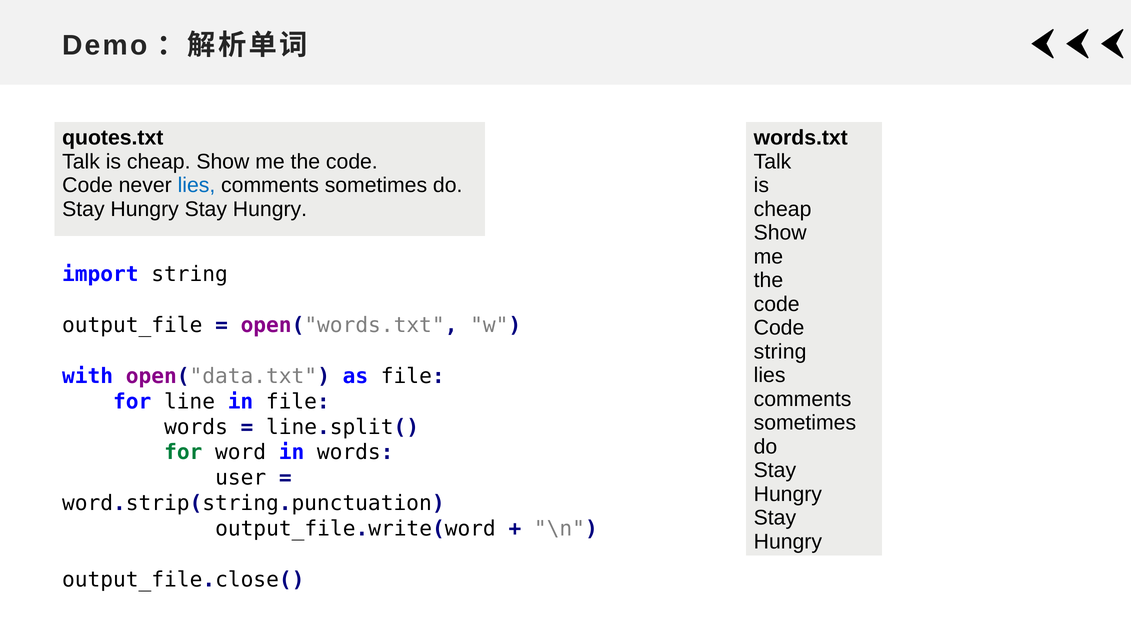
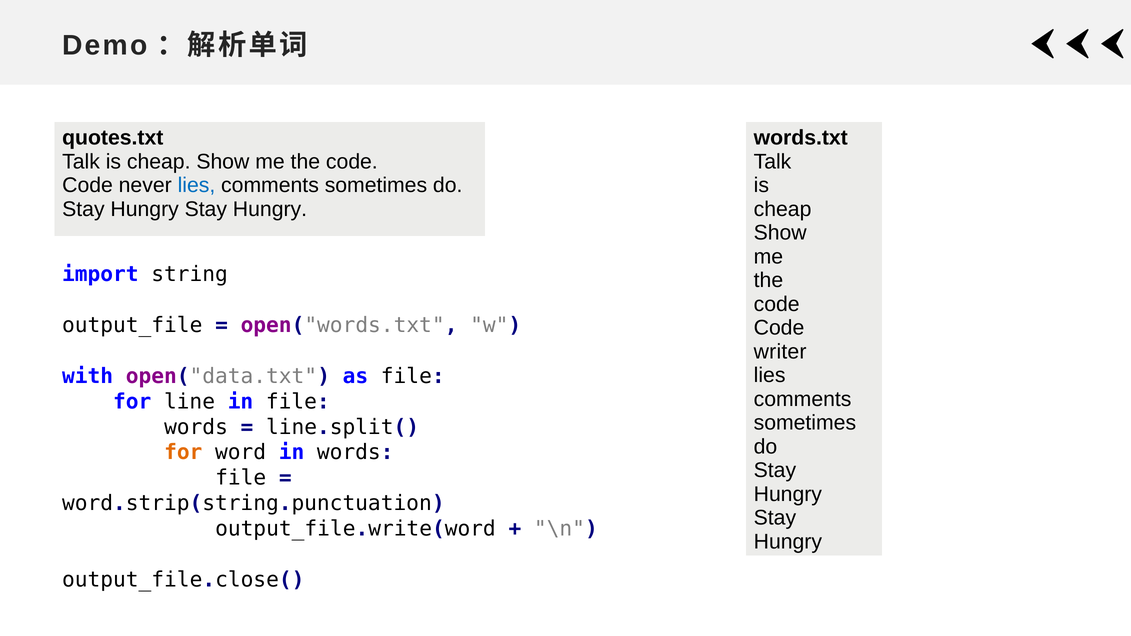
string: string -> writer (780, 352)
for colour: green -> orange (183, 453)
user: user -> file (241, 478)
